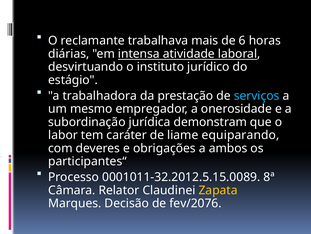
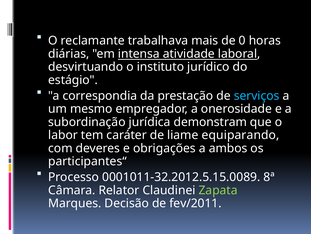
6: 6 -> 0 (242, 41)
trabalhadora: trabalhadora -> correspondia (100, 96)
Zapata colour: yellow -> light green (218, 190)
fev/2076: fev/2076 -> fev/2011 (195, 203)
